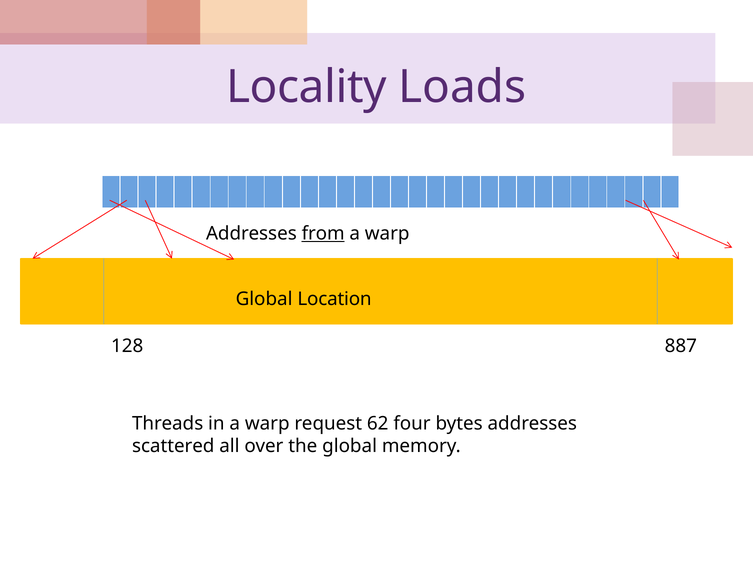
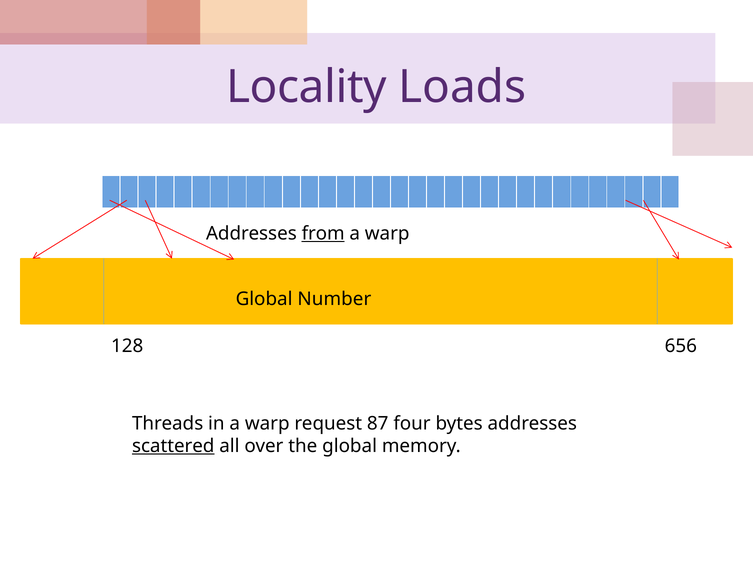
Location: Location -> Number (334, 299)
887: 887 -> 656 (681, 346)
62: 62 -> 87 (378, 423)
scattered underline: none -> present (173, 446)
